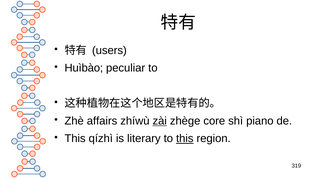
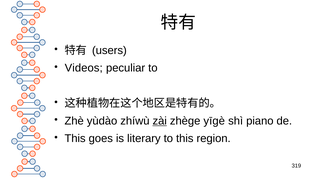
Huìbào: Huìbào -> Videos (84, 68)
affairs: affairs -> yùdào (102, 121)
core: core -> yīgè (214, 121)
qízhì: qízhì -> goes (101, 139)
this underline: present -> none (185, 139)
